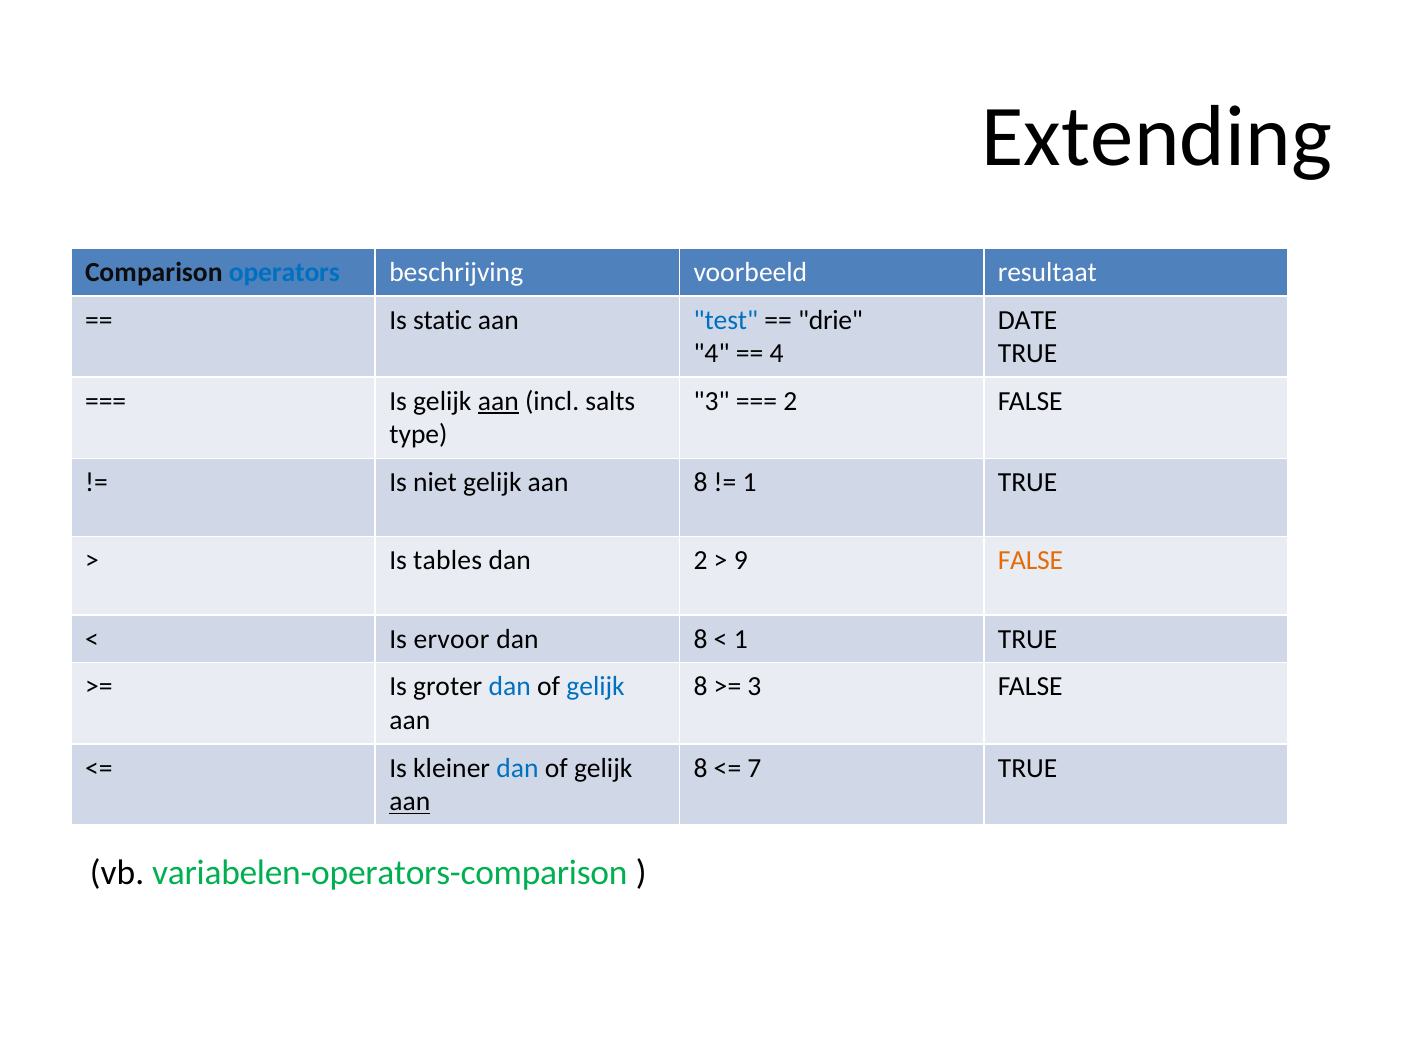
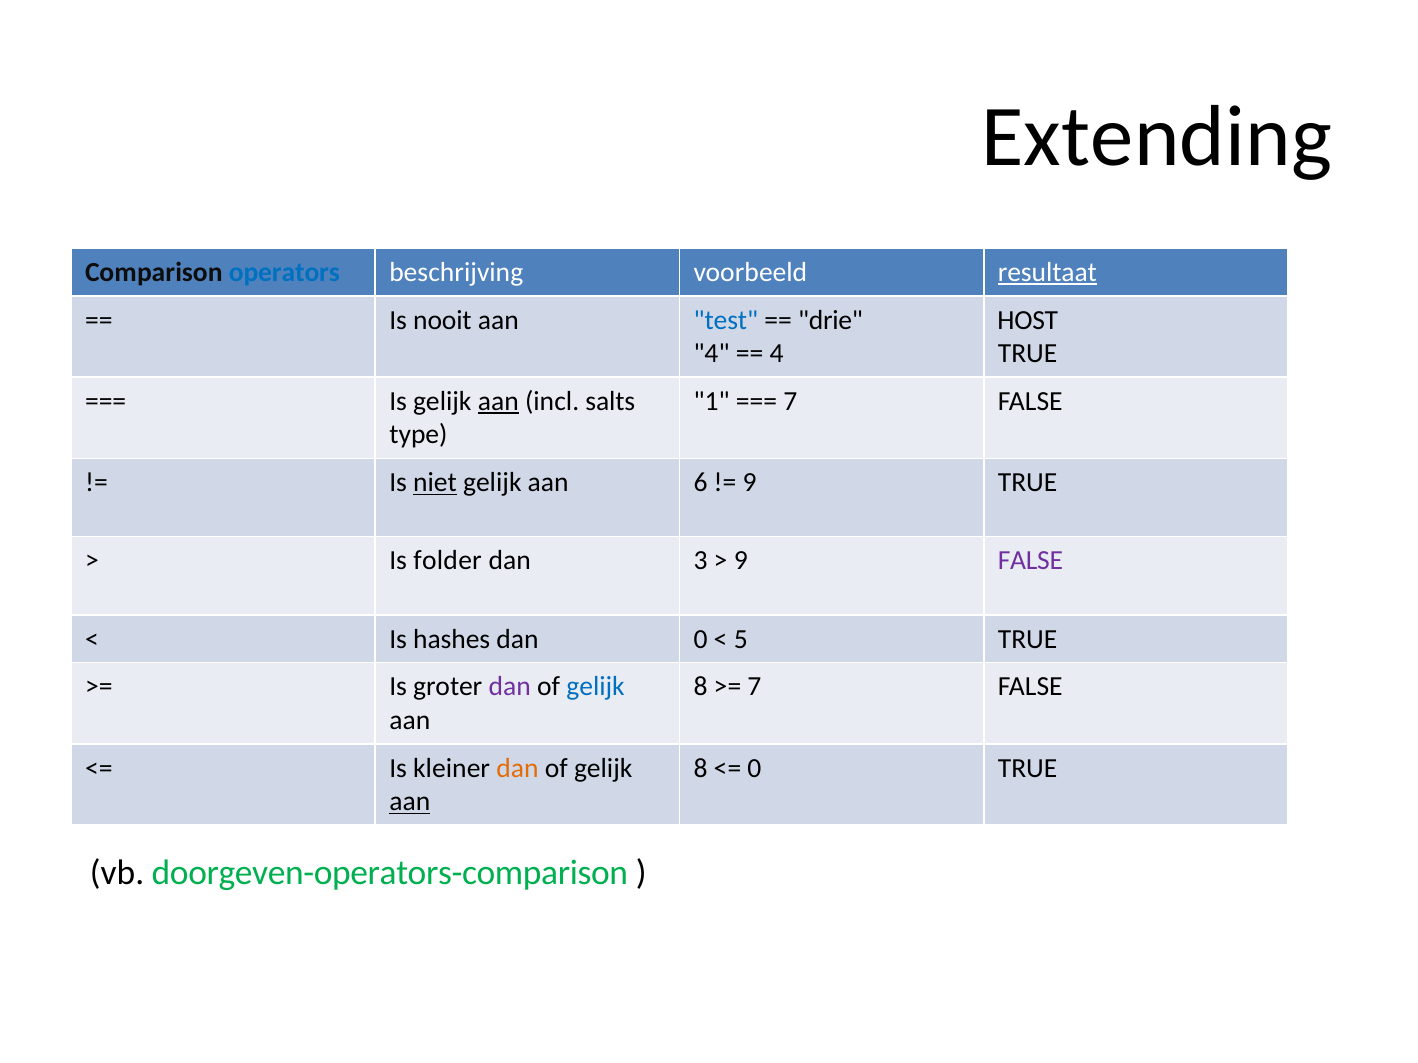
resultaat underline: none -> present (1047, 272)
static: static -> nooit (442, 320)
DATE: DATE -> HOST (1028, 320)
3: 3 -> 1 (712, 402)
2: 2 -> 7 (790, 402)
niet underline: none -> present (435, 483)
8: 8 -> 6 (701, 483)
1: 1 -> 9 (750, 483)
tables: tables -> folder (448, 561)
dan 2: 2 -> 3 (701, 561)
FALSE colour: orange -> purple (1030, 561)
ervoor: ervoor -> hashes (452, 639)
dan 8: 8 -> 0 (701, 639)
1: 1 -> 5 (741, 639)
dan colour: blue -> purple (510, 687)
3: 3 -> 7 (754, 687)
dan colour: blue -> orange (517, 769)
7: 7 -> 0 (754, 769)
variabelen-operators-comparison: variabelen-operators-comparison -> doorgeven-operators-comparison (390, 874)
